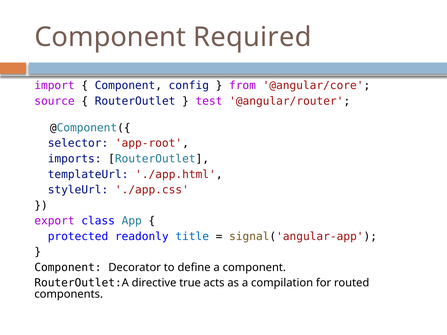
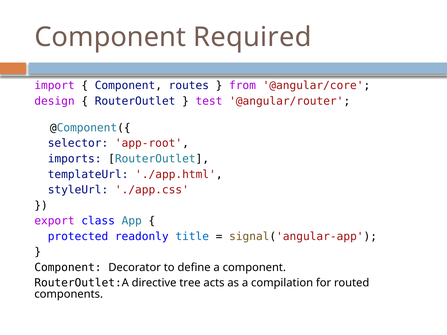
config: config -> routes (189, 86)
source: source -> design (55, 101)
true: true -> tree (190, 283)
